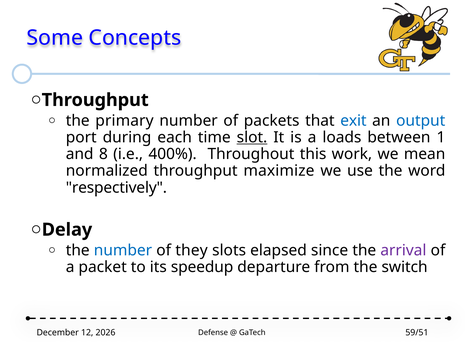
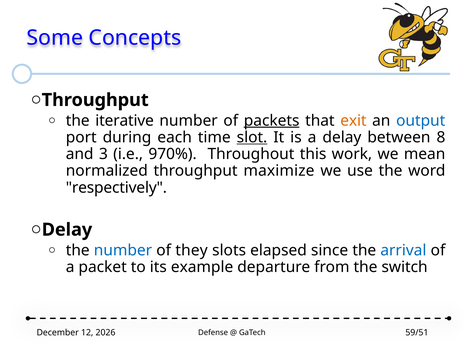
primary: primary -> iterative (125, 120)
packets underline: none -> present (272, 120)
exit colour: blue -> orange (353, 120)
a loads: loads -> delay (342, 137)
1: 1 -> 8 (441, 137)
8: 8 -> 3 (103, 154)
400%: 400% -> 970% (173, 154)
arrival colour: purple -> blue (403, 250)
speedup: speedup -> example (202, 267)
